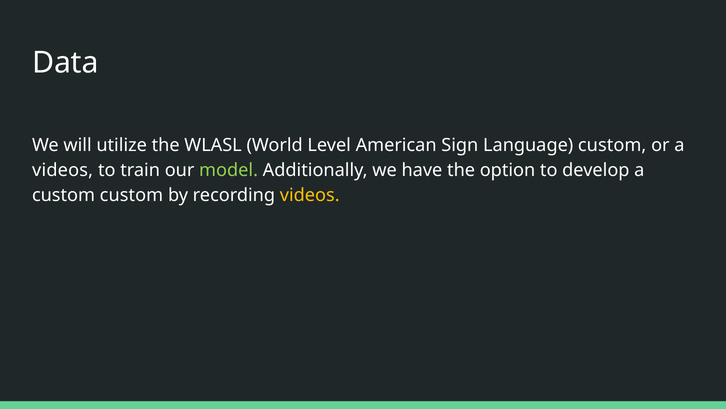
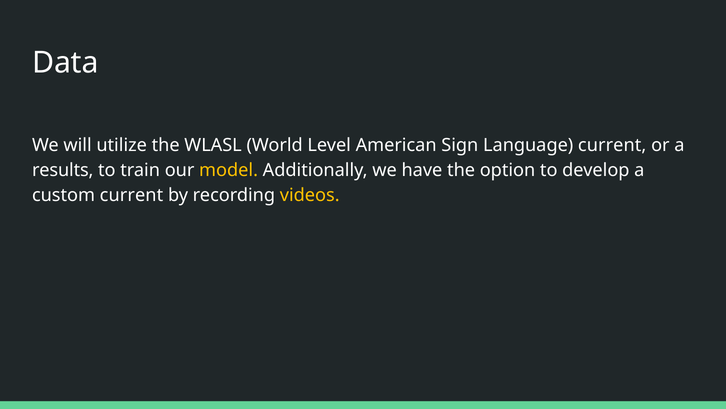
Language custom: custom -> current (612, 145)
videos: videos -> results (63, 170)
model colour: light green -> yellow (229, 170)
custom custom: custom -> current (131, 195)
